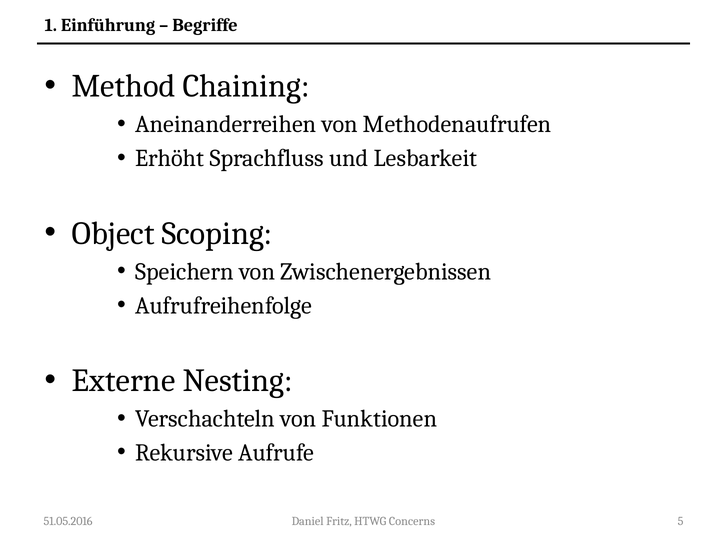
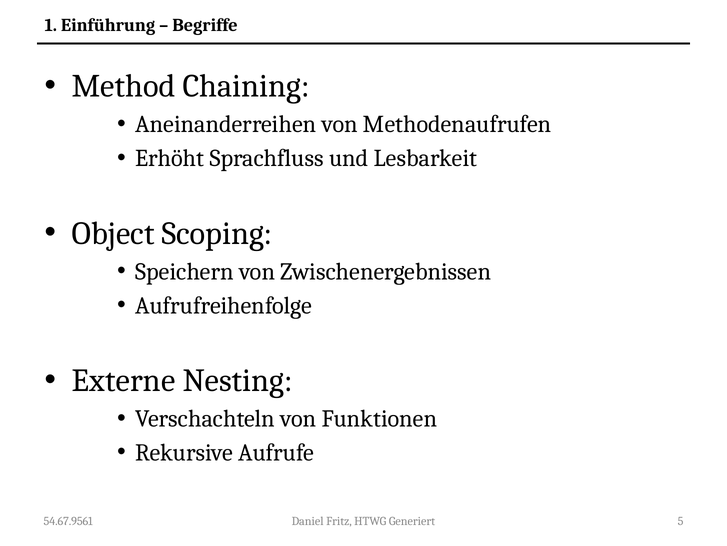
51.05.2016: 51.05.2016 -> 54.67.9561 (68, 521)
Concerns: Concerns -> Generiert (412, 521)
